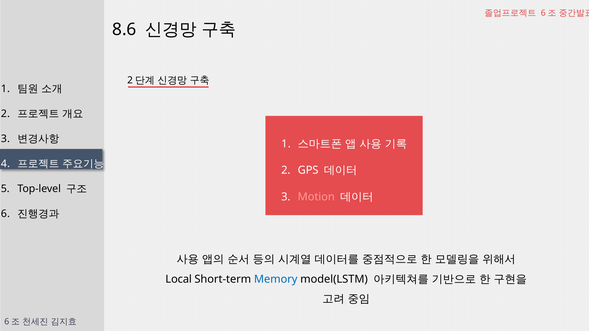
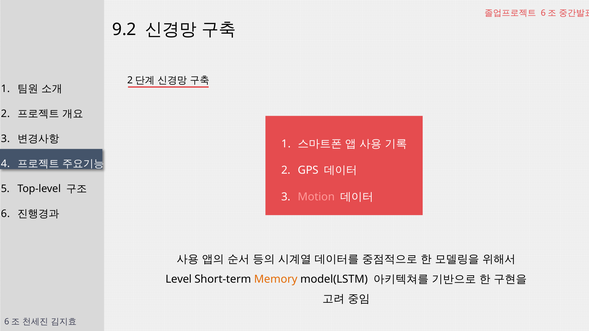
8.6: 8.6 -> 9.2 (124, 30)
Local: Local -> Level (179, 279)
Memory colour: blue -> orange (276, 279)
